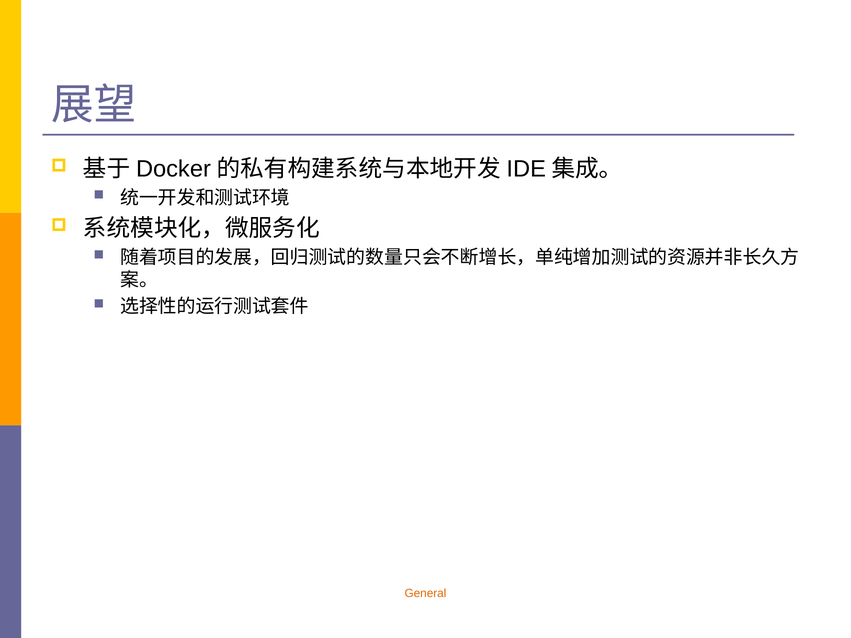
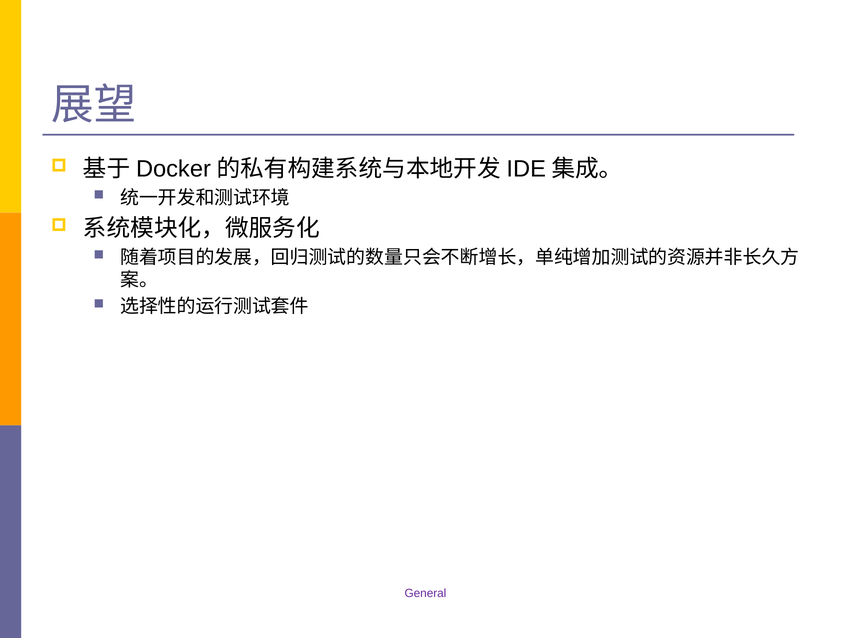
General colour: orange -> purple (425, 594)
